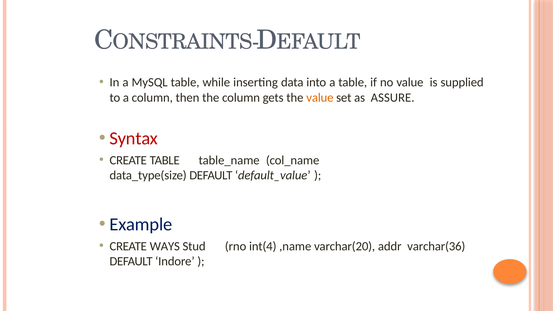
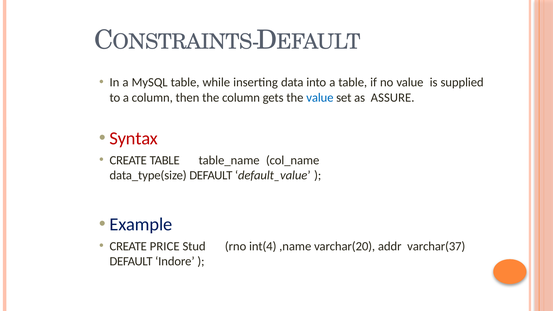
value colour: orange -> blue (320, 98)
WAYS: WAYS -> PRICE (165, 246)
varchar(36: varchar(36 -> varchar(37 (436, 246)
